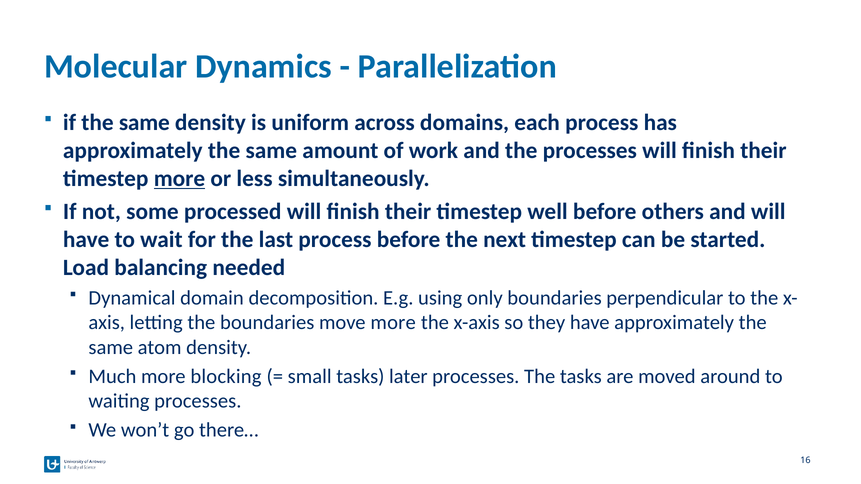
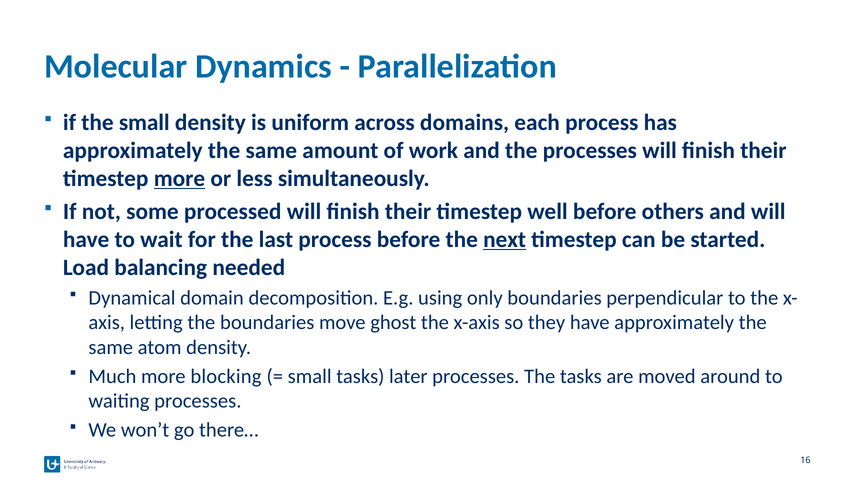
if the same: same -> small (144, 123)
next underline: none -> present (505, 240)
move more: more -> ghost (393, 323)
